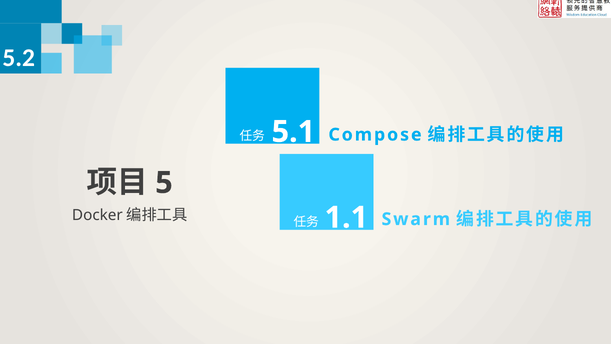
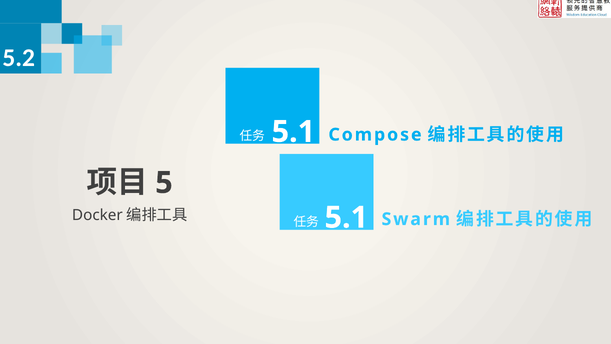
1.1: 1.1 -> 5.1 (346, 217)
